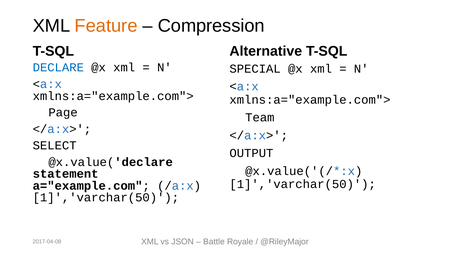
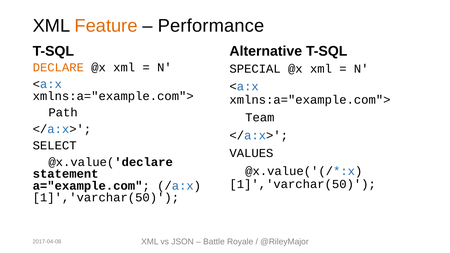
Compression: Compression -> Performance (211, 26)
DECLARE colour: blue -> orange (58, 68)
Page: Page -> Path (63, 113)
OUTPUT: OUTPUT -> VALUES (251, 153)
